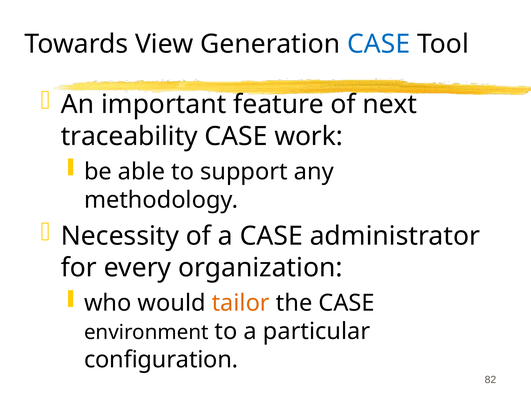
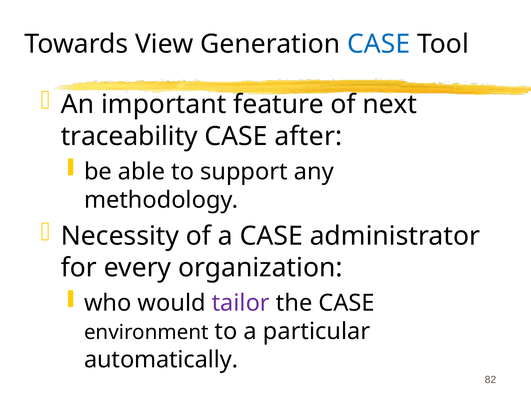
work: work -> after (308, 136)
tailor colour: orange -> purple (241, 303)
configuration: configuration -> automatically (161, 360)
